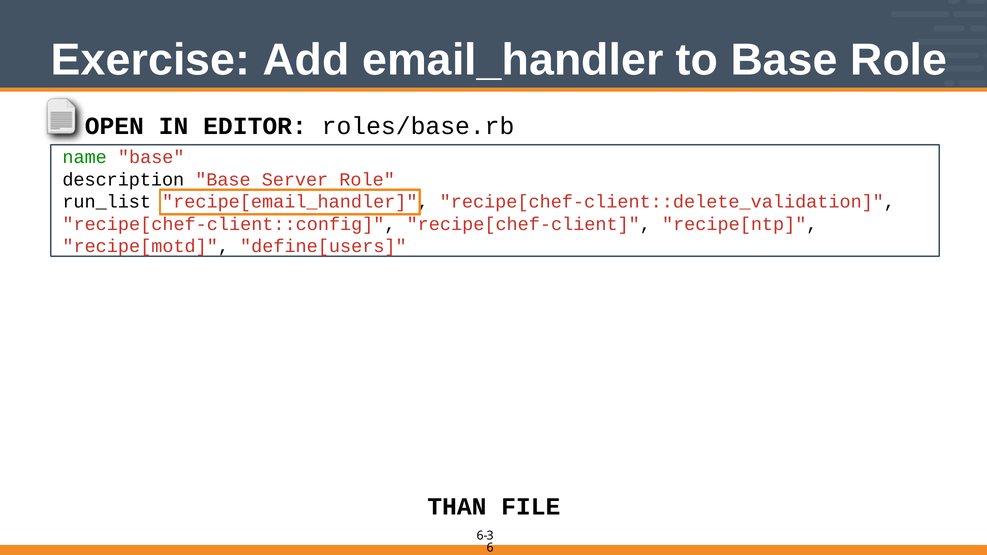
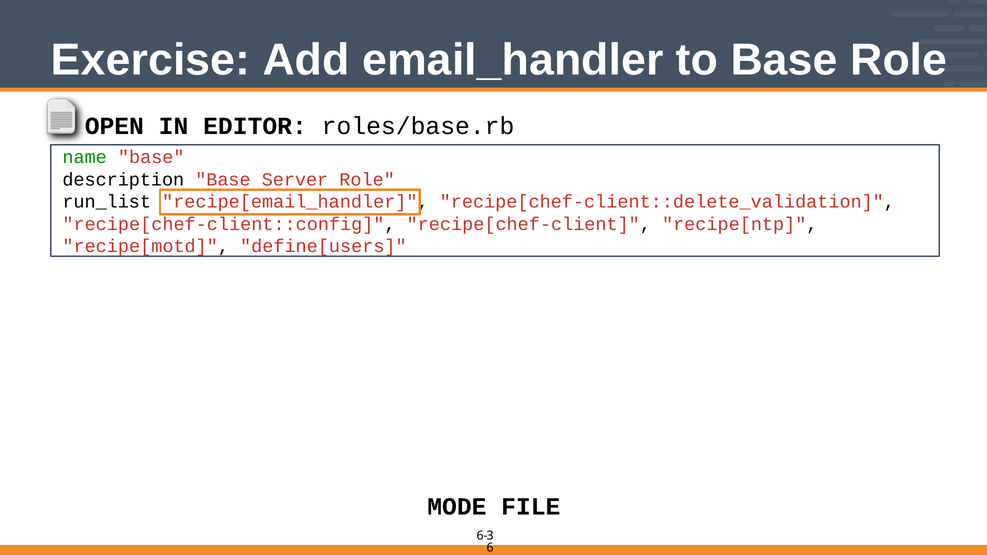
THAN: THAN -> MODE (457, 507)
